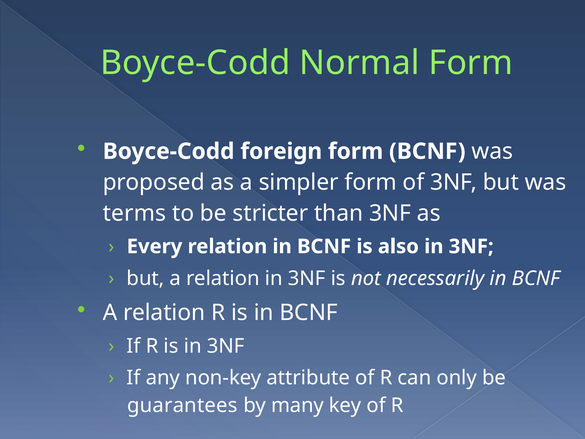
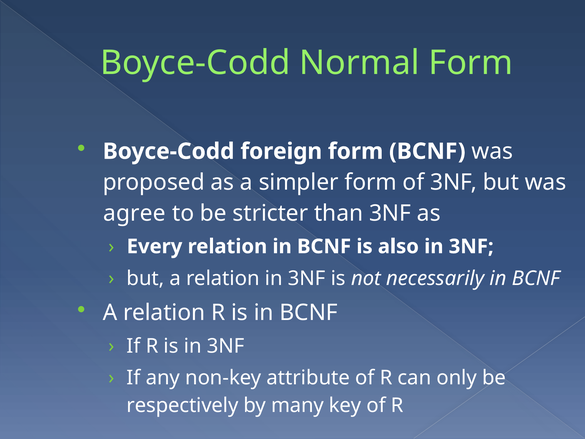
terms: terms -> agree (134, 213)
guarantees: guarantees -> respectively (183, 405)
